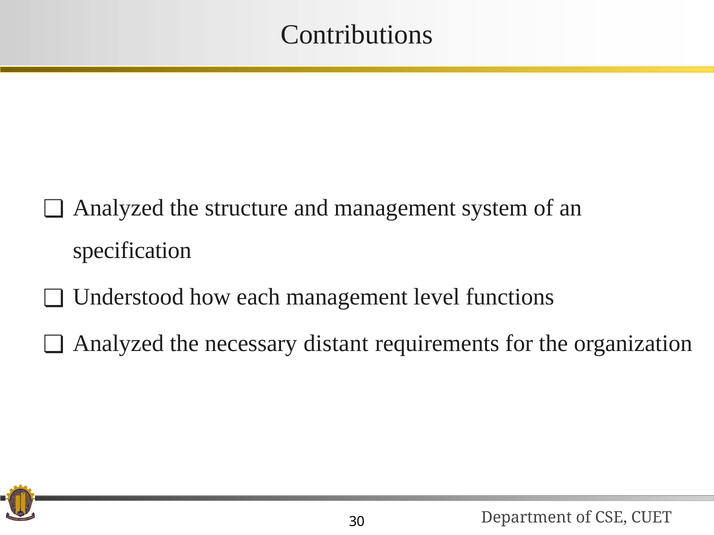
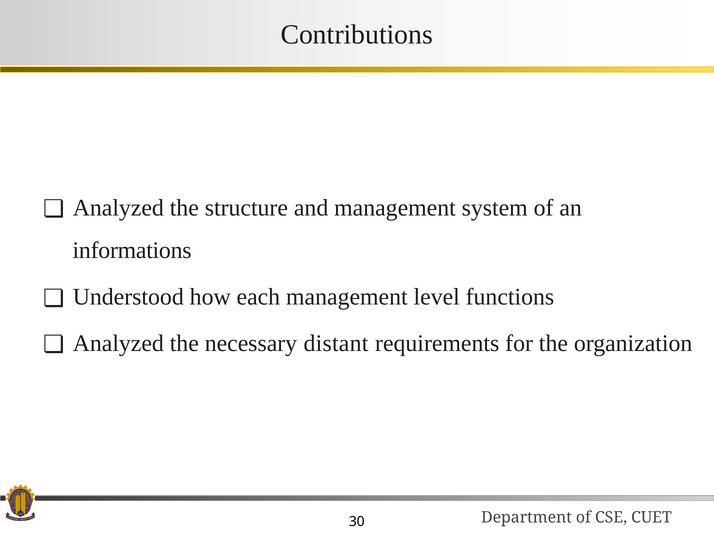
specification: specification -> informations (132, 251)
